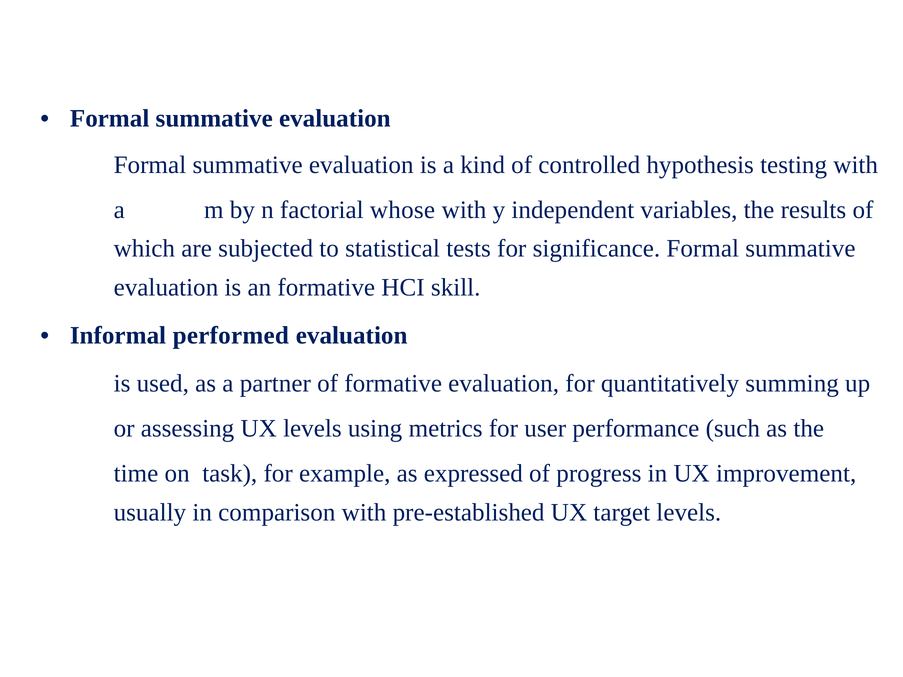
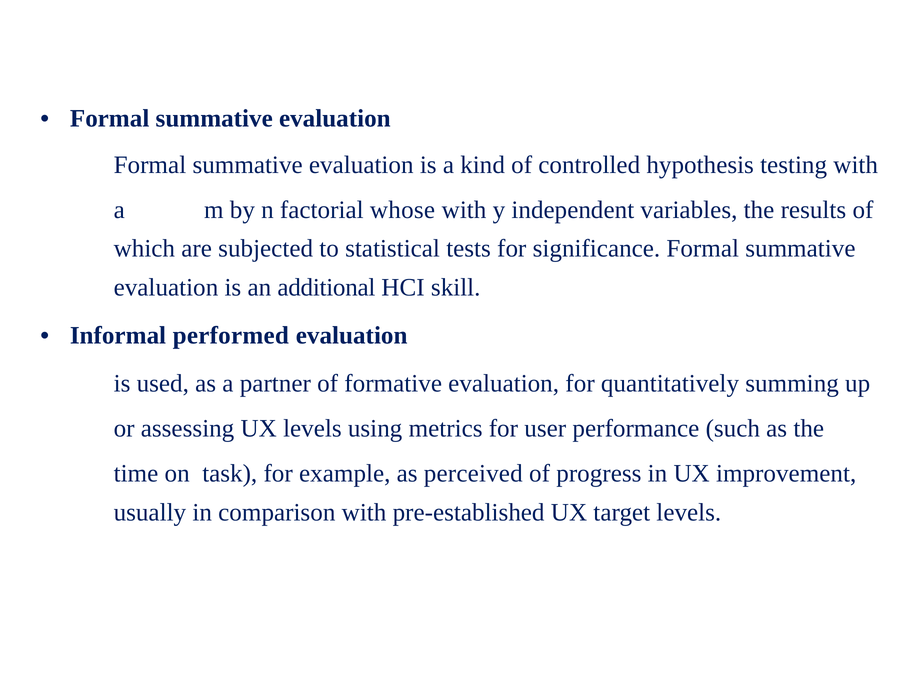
an formative: formative -> additional (326, 288)
expressed: expressed -> perceived (473, 474)
